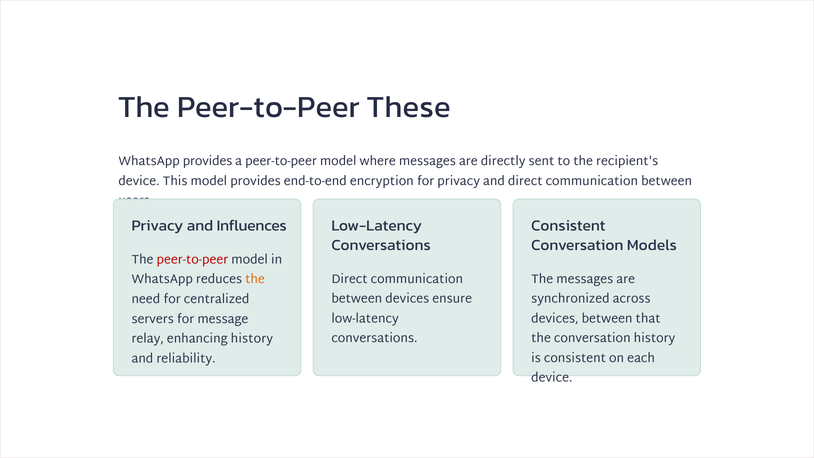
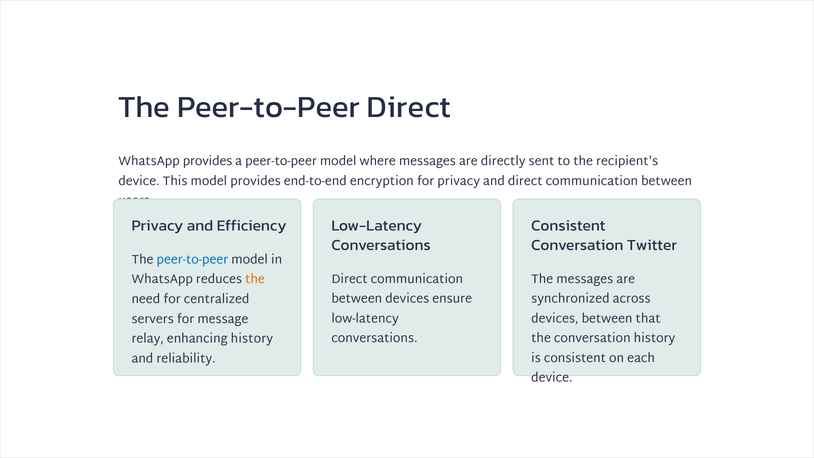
Peer-to-Peer These: These -> Direct (409, 107)
Influences: Influences -> Efficiency (252, 226)
Models: Models -> Twitter (652, 245)
peer-to-peer colour: red -> blue (192, 260)
